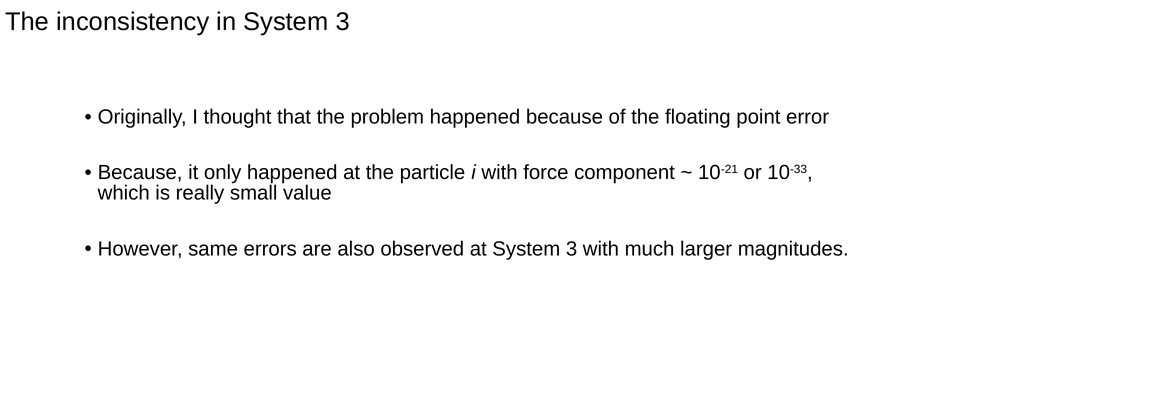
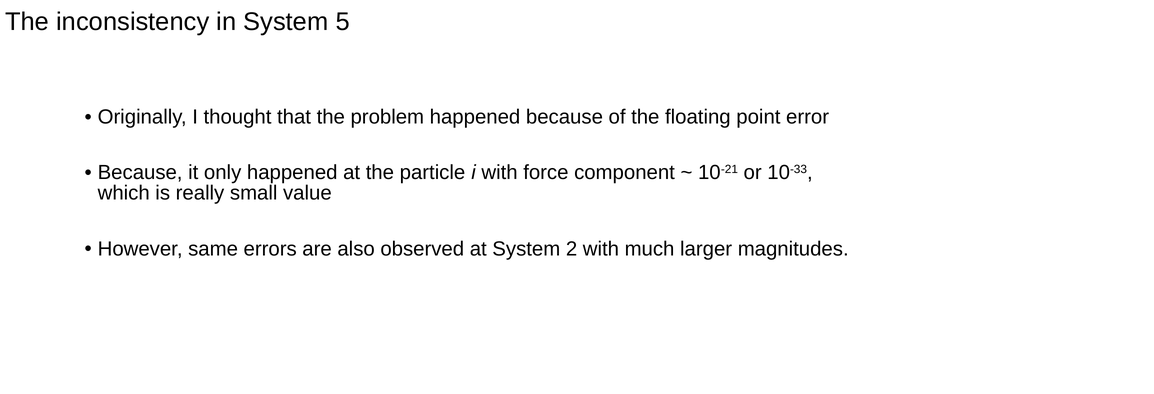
in System 3: 3 -> 5 (343, 22)
at System 3: 3 -> 2 (572, 248)
